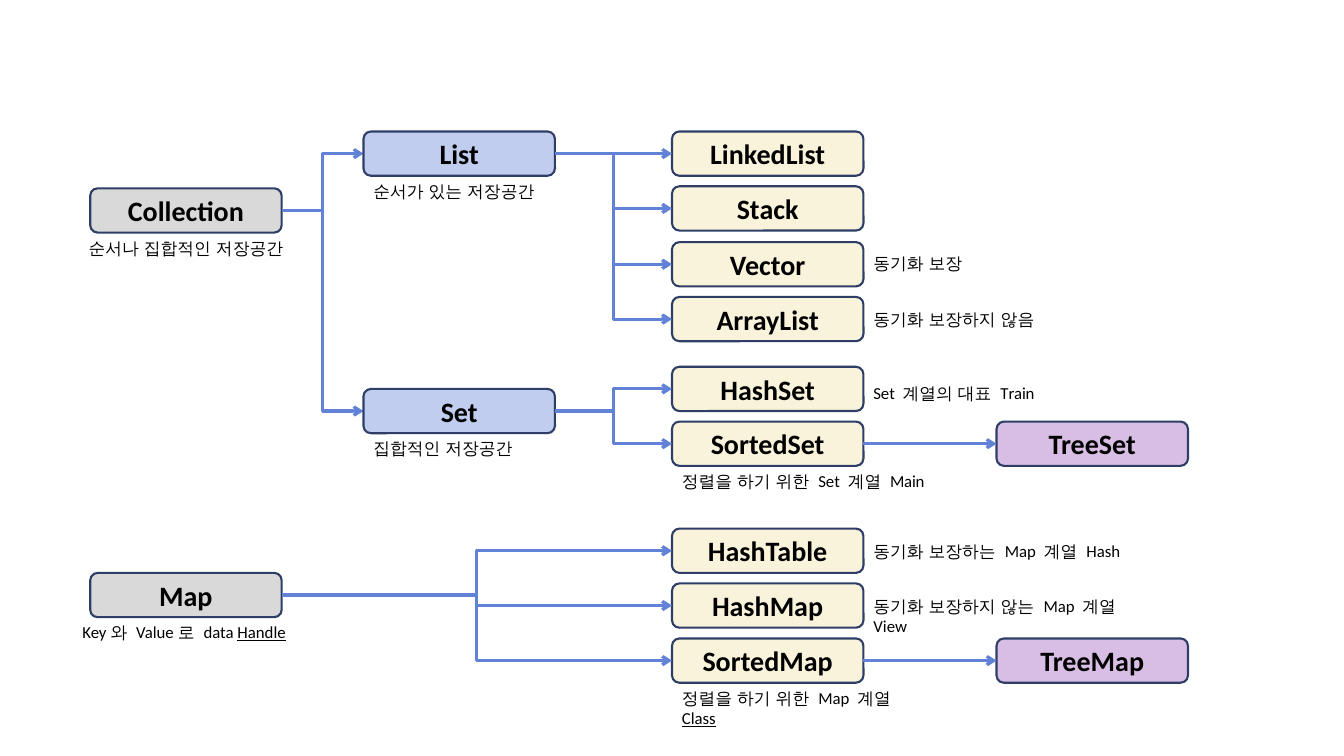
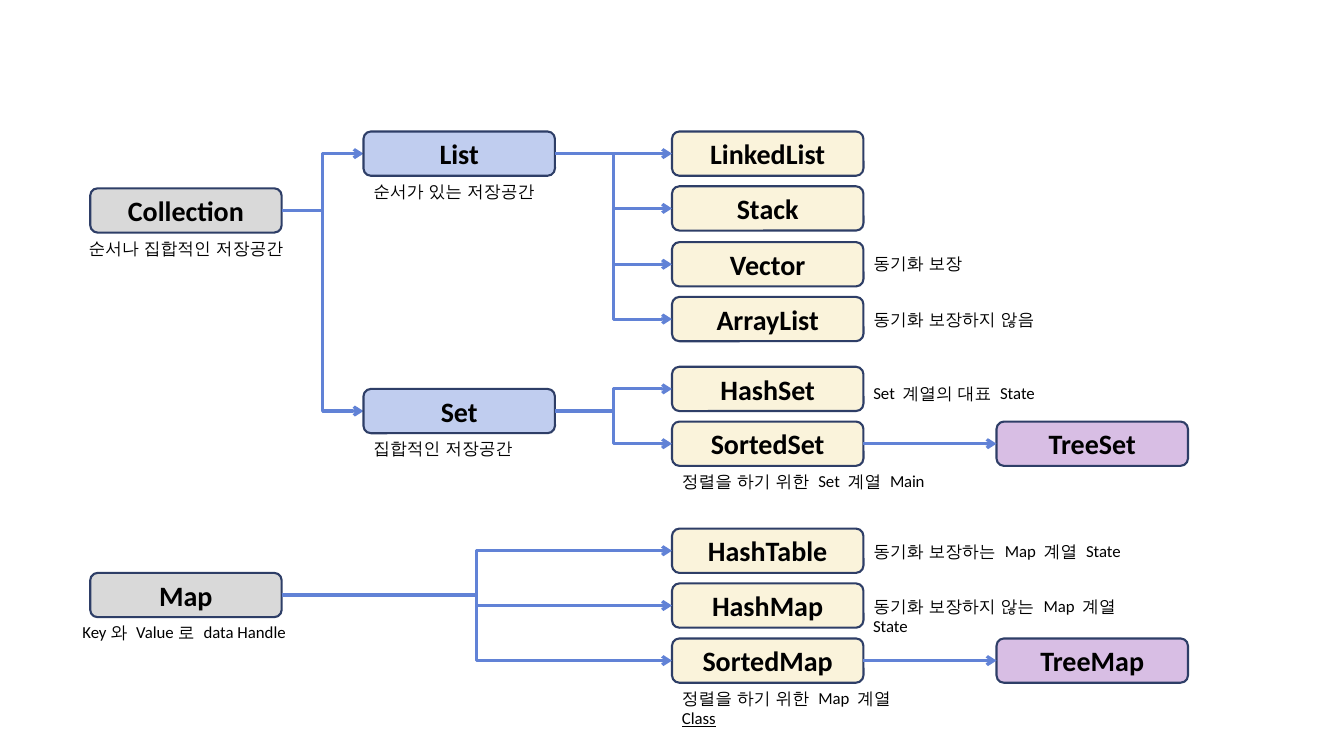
Train: Train -> State (1018, 394)
Hash: Hash -> State (1103, 552)
View: View -> State (890, 627)
Handle underline: present -> none (262, 633)
